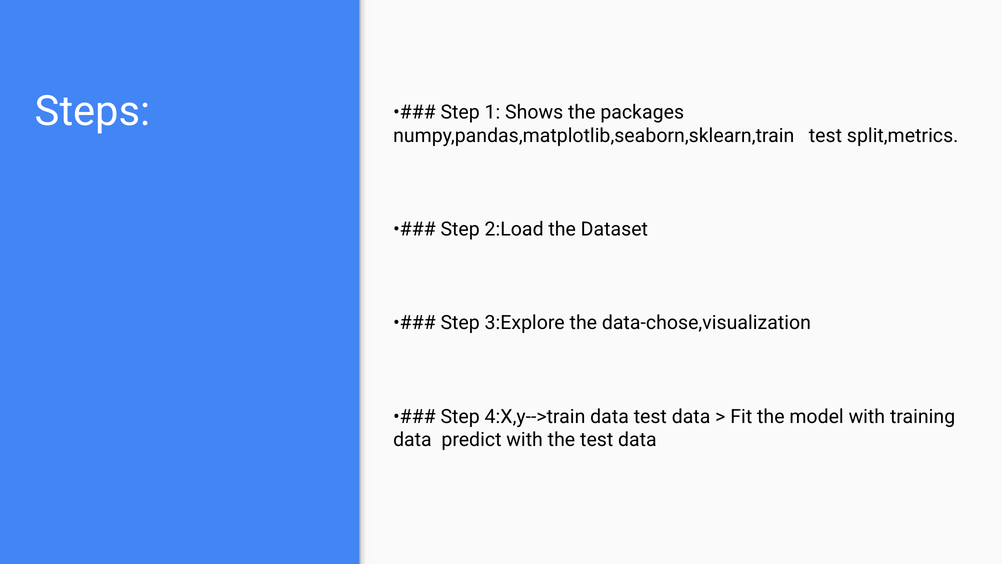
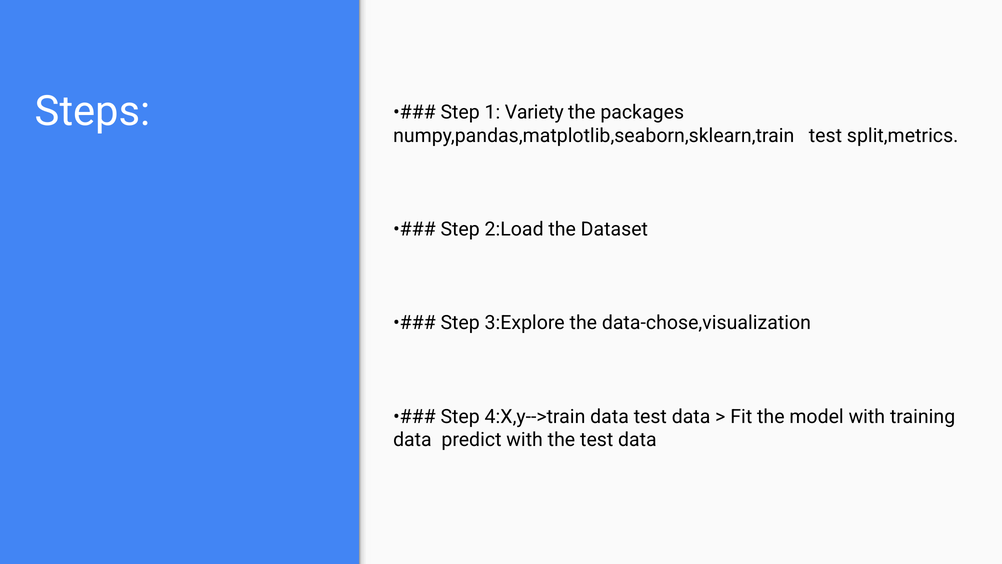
Shows: Shows -> Variety (534, 112)
